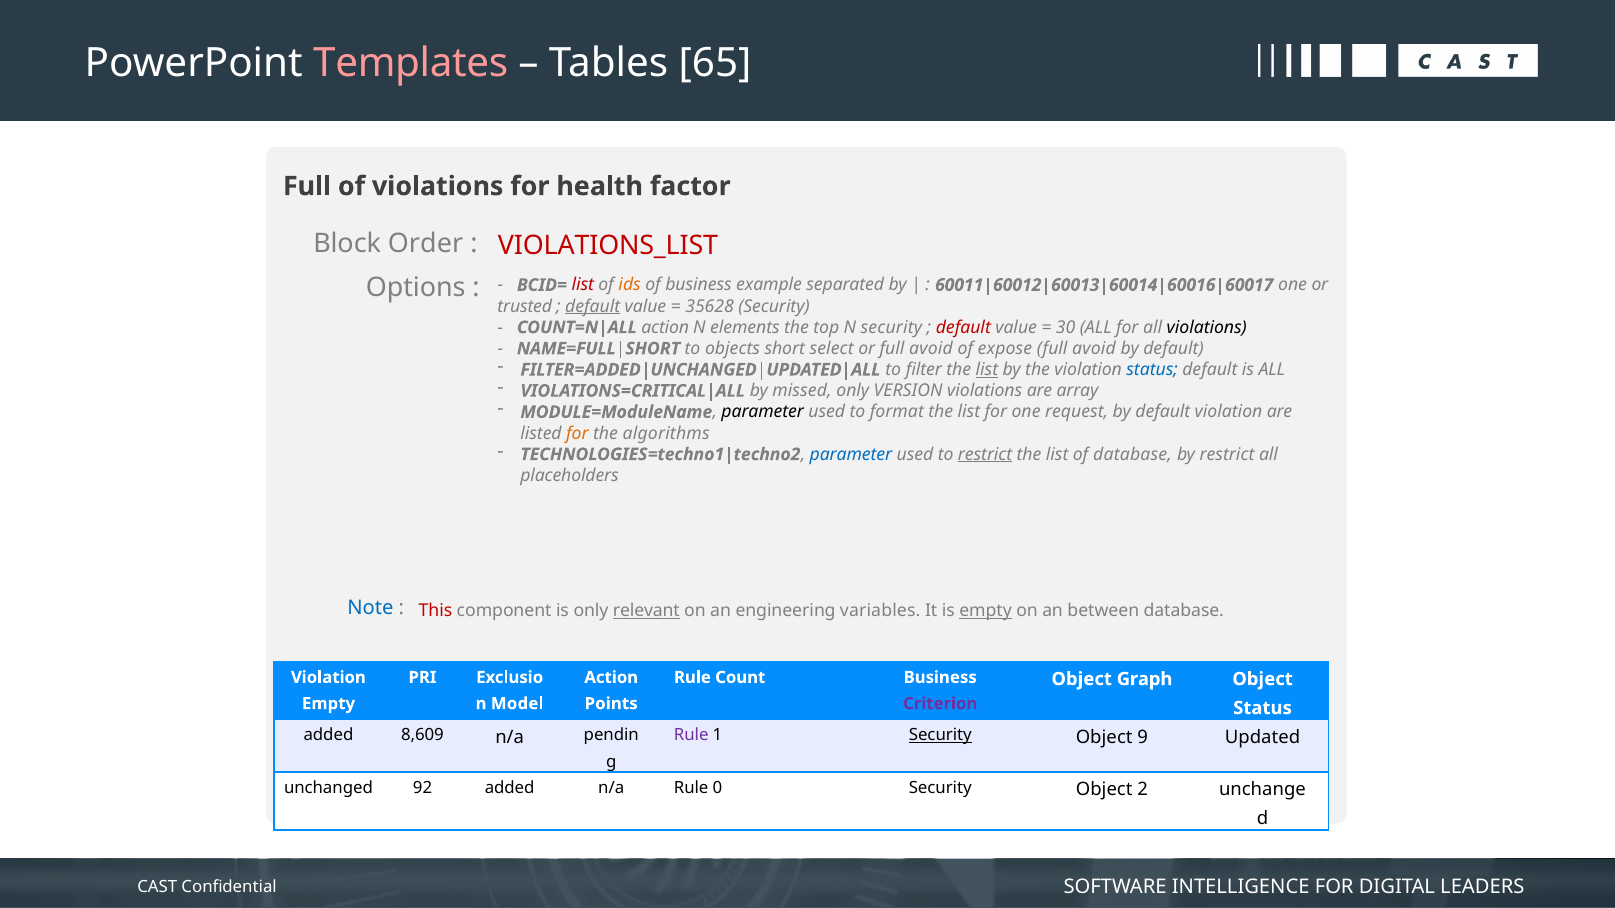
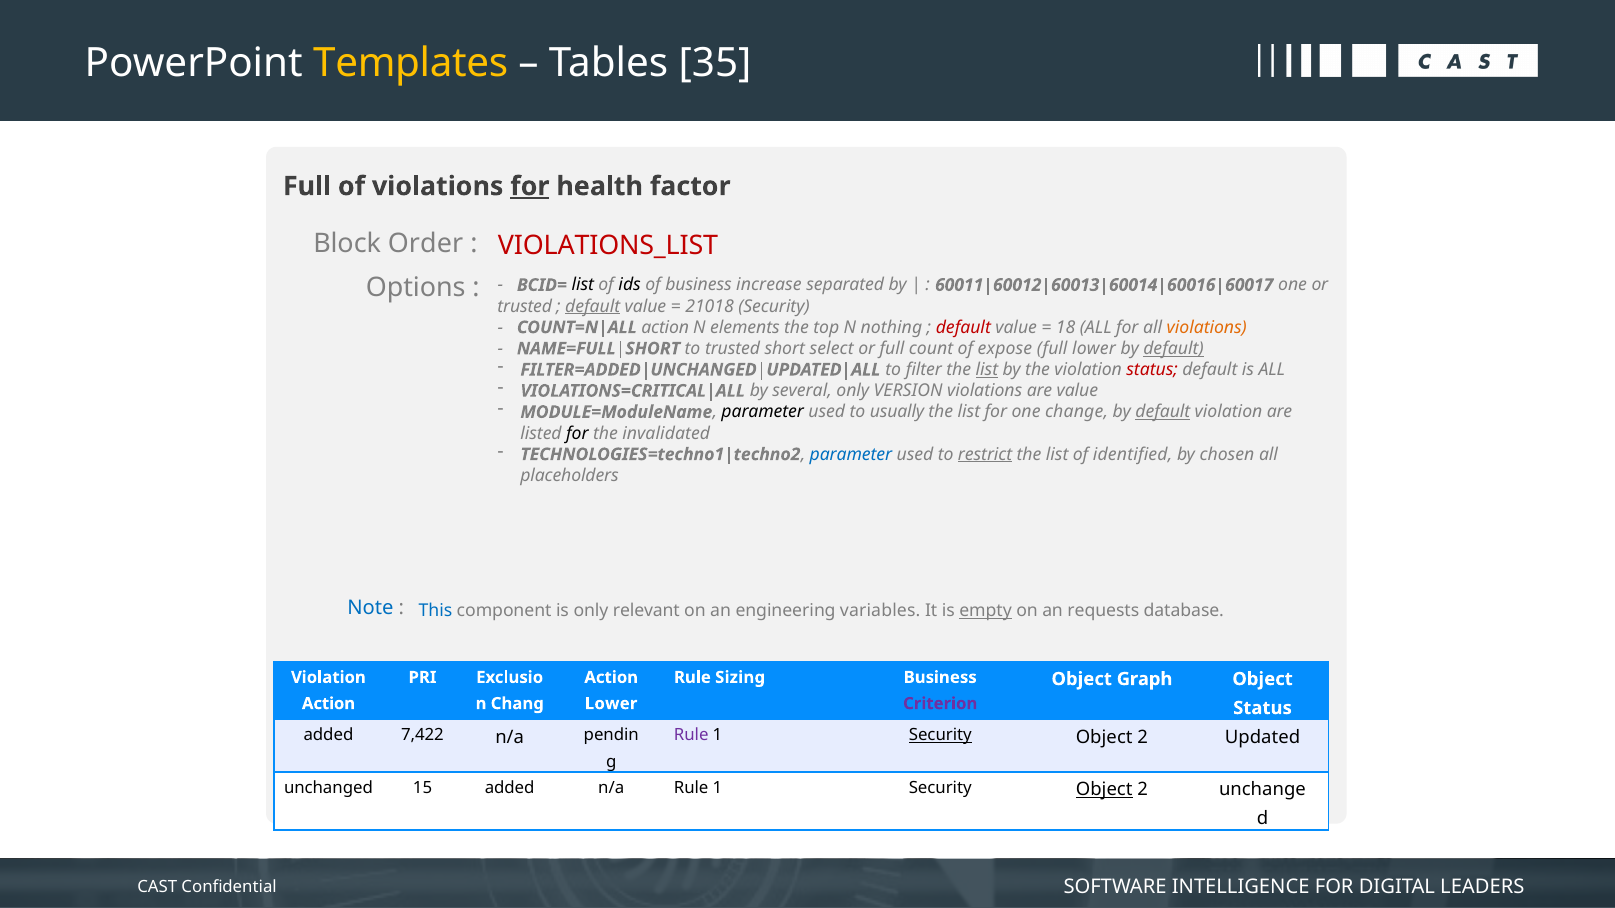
Templates colour: pink -> yellow (411, 63)
65: 65 -> 35 (715, 63)
for underline: none -> present (530, 186)
list colour: red -> black (583, 285)
ids colour: orange -> black (630, 285)
example: example -> increase (769, 285)
35628: 35628 -> 21018 (710, 306)
N security: security -> nothing (891, 328)
30: 30 -> 18 (1066, 328)
violations colour: black -> orange (1207, 328)
to objects: objects -> trusted (733, 349)
or full avoid: avoid -> count (931, 349)
avoid: avoid -> lower (1094, 349)
default underline: none -> present (1173, 349)
status colour: blue -> red (1152, 370)
missed: missed -> several (802, 391)
are array: array -> value (1077, 391)
format: format -> usually (897, 412)
request: request -> change (1077, 412)
default underline: none -> present (1163, 412)
for colour: orange -> black (577, 433)
algorithms: algorithms -> invalidated (666, 433)
of database: database -> identified (1133, 455)
by restrict: restrict -> chosen (1227, 455)
This colour: red -> blue (435, 611)
relevant underline: present -> none (646, 611)
between: between -> requests (1103, 611)
Count: Count -> Sizing (740, 678)
Empty: Empty -> Action (329, 704)
Model: Model -> Chang (517, 704)
Points: Points -> Lower (611, 704)
8,609: 8,609 -> 7,422 (422, 736)
9: 9 -> 2 (1143, 737)
92: 92 -> 15 (423, 788)
n/a Rule 0: 0 -> 1 (718, 788)
Object underline: none -> present (1104, 790)
